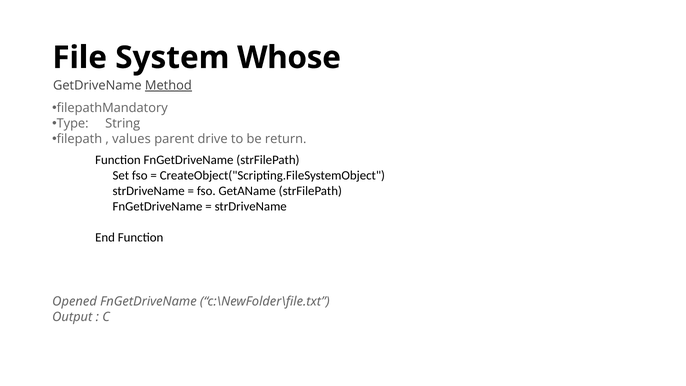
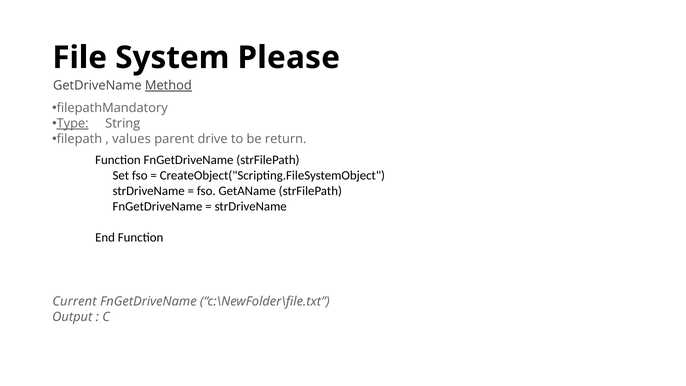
Whose: Whose -> Please (289, 58)
Type underline: none -> present (73, 124)
Opened: Opened -> Current (74, 301)
